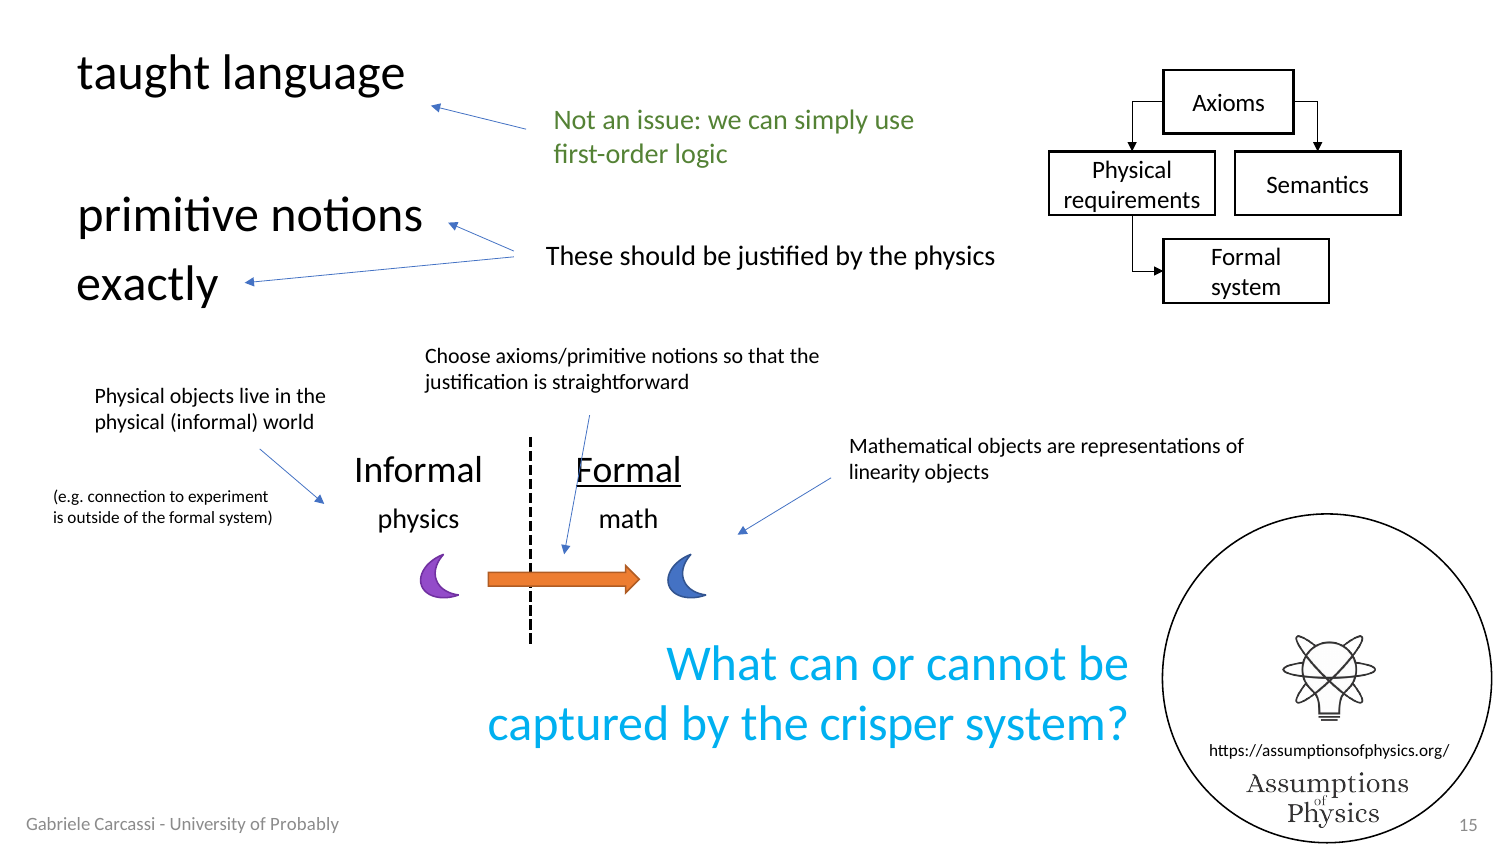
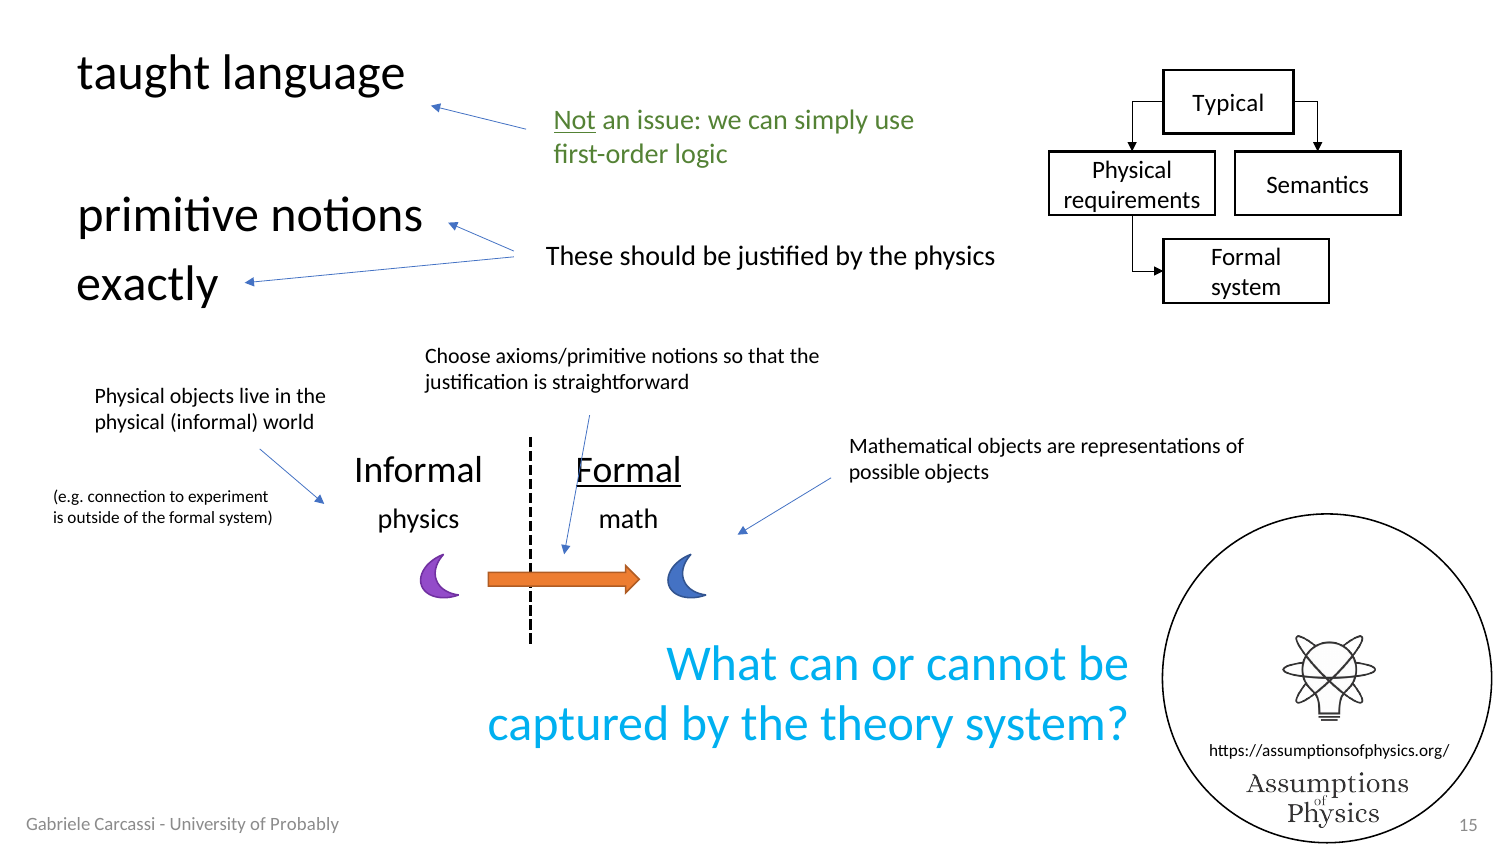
Axioms: Axioms -> Typical (1228, 104)
Not underline: none -> present (575, 120)
linearity: linearity -> possible (884, 472)
crisper: crisper -> theory (887, 723)
